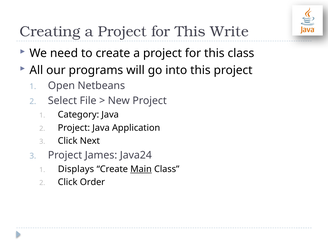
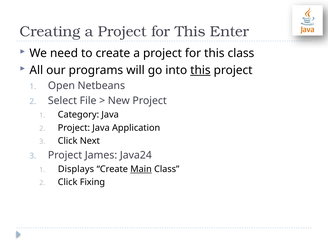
Write: Write -> Enter (230, 32)
this underline: none -> present (200, 70)
Order: Order -> Fixing (92, 182)
